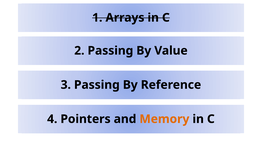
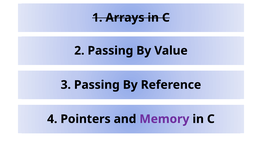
Memory colour: orange -> purple (164, 119)
